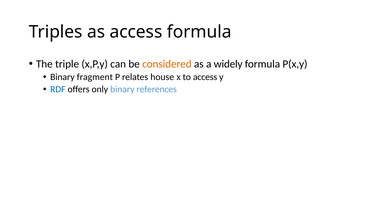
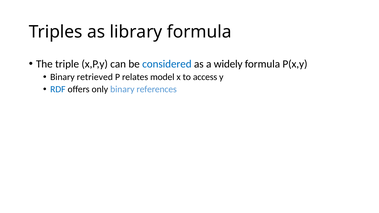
as access: access -> library (136, 32)
considered colour: orange -> blue (167, 64)
fragment: fragment -> retrieved (95, 77)
house: house -> model (162, 77)
